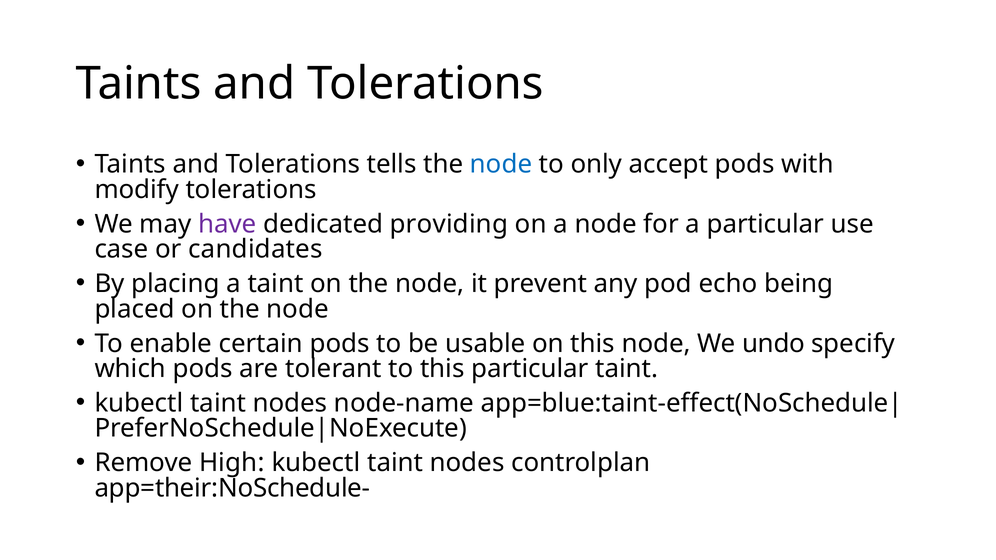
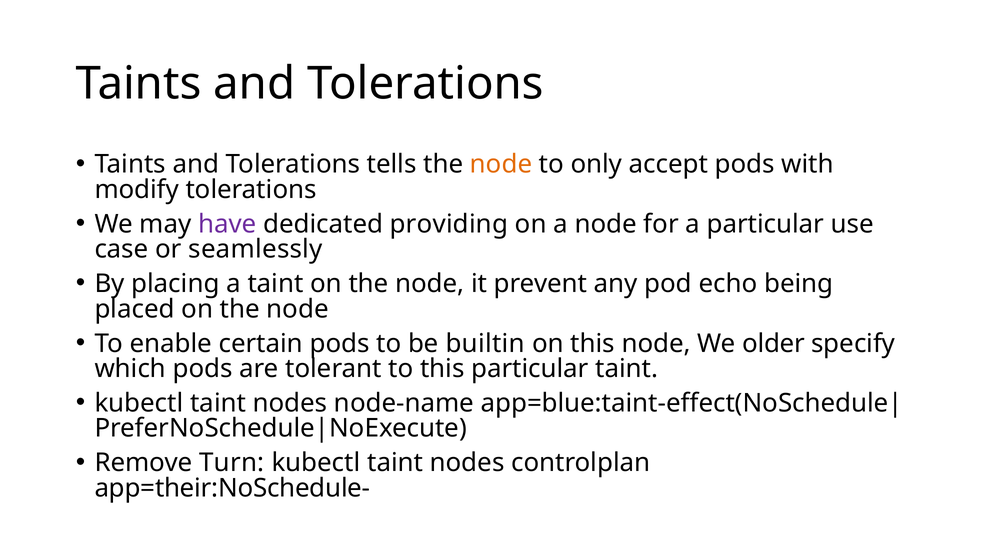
node colour: blue -> orange (501, 164)
candidates: candidates -> seamlessly (255, 249)
usable: usable -> builtin (485, 344)
undo: undo -> older (774, 344)
High: High -> Turn (232, 463)
